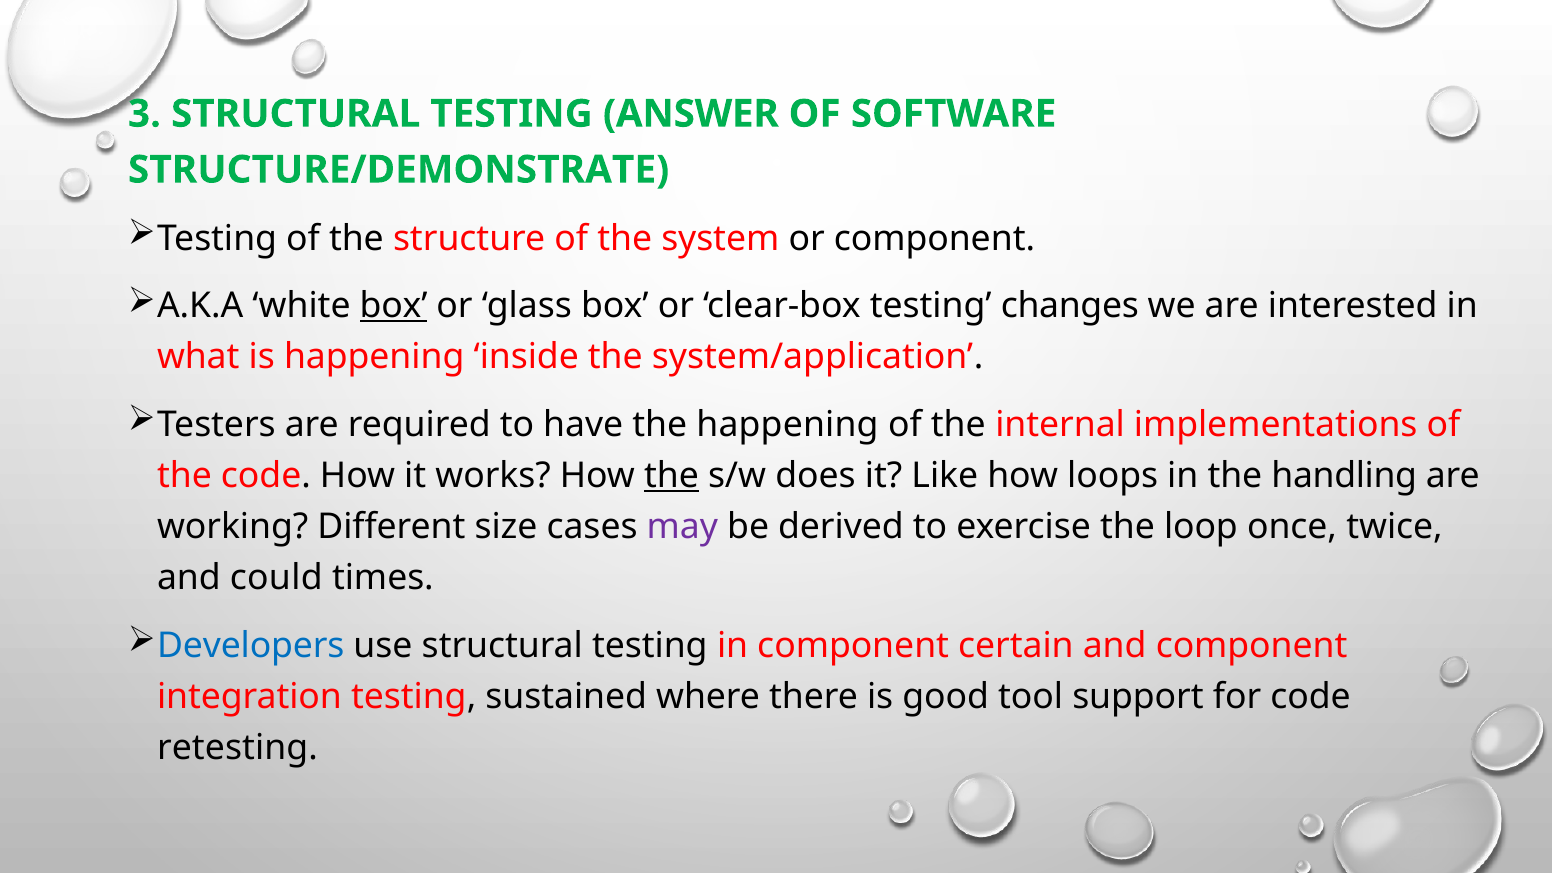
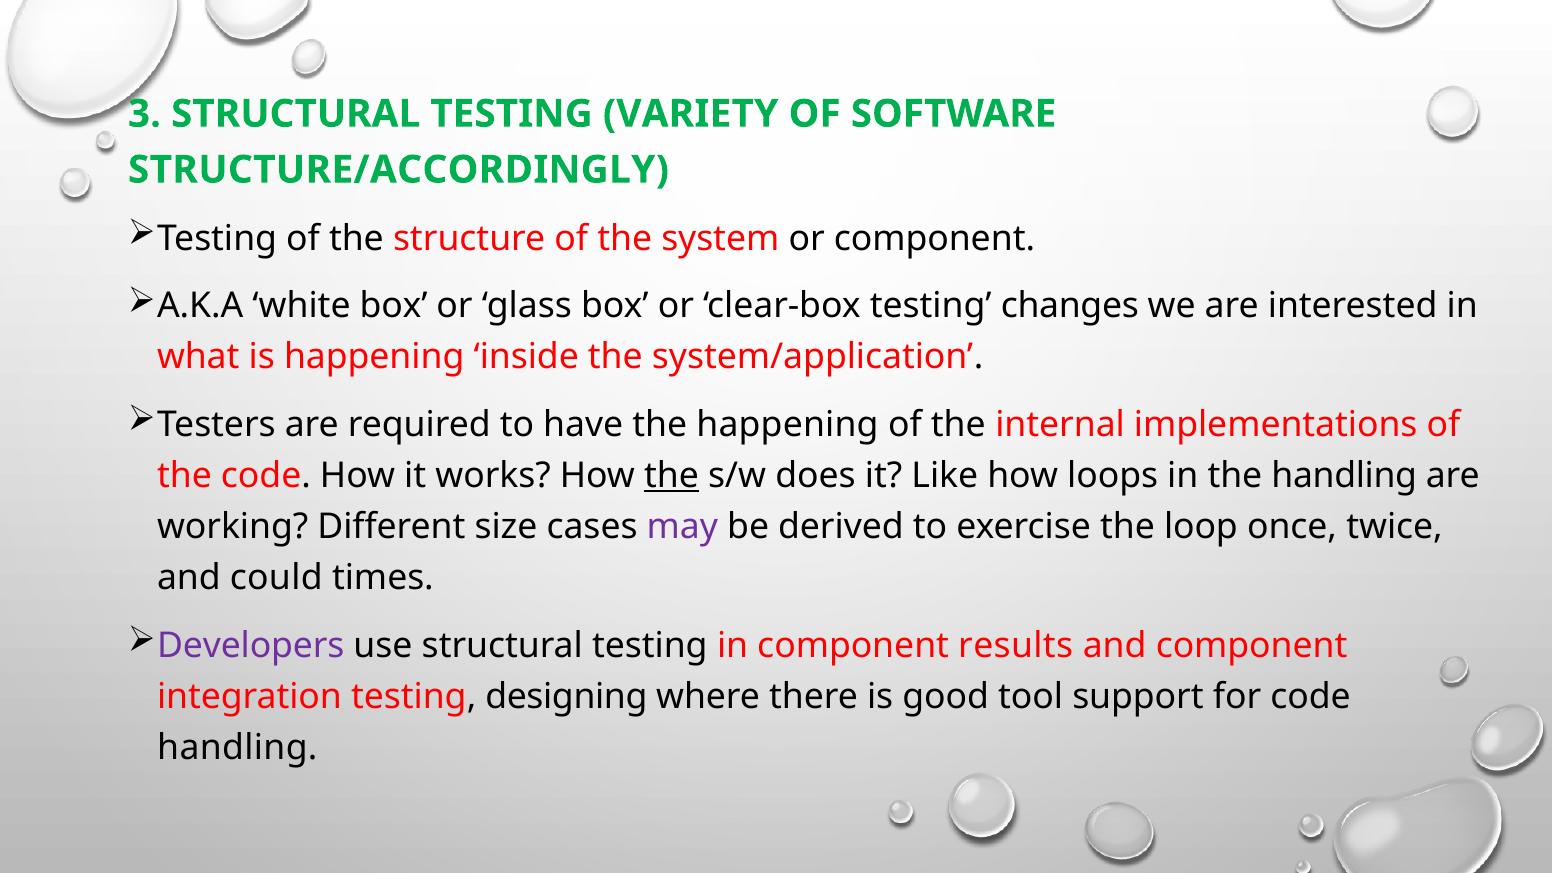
ANSWER: ANSWER -> VARIETY (691, 114)
STRUCTURE/DEMONSTRATE: STRUCTURE/DEMONSTRATE -> STRUCTURE/ACCORDINGLY (398, 170)
box underline: present -> none (394, 306)
Developers colour: blue -> purple (251, 645)
certain: certain -> results (1016, 645)
sustained: sustained -> designing (566, 696)
retesting: retesting -> handling (237, 748)
